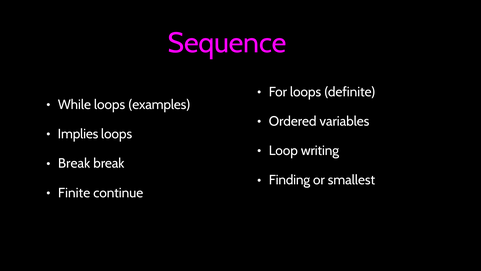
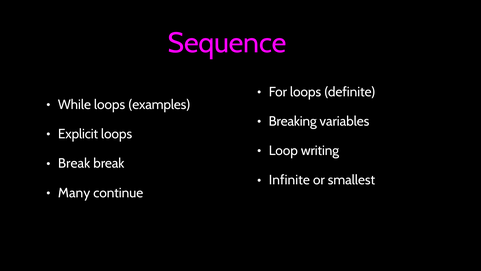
Ordered: Ordered -> Breaking (293, 121)
Implies: Implies -> Explicit (78, 134)
Finding: Finding -> Infinite (289, 180)
Finite: Finite -> Many (74, 193)
